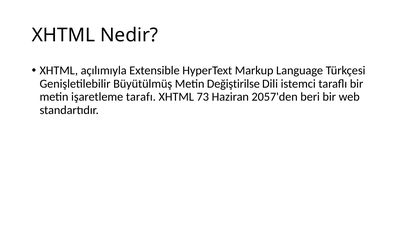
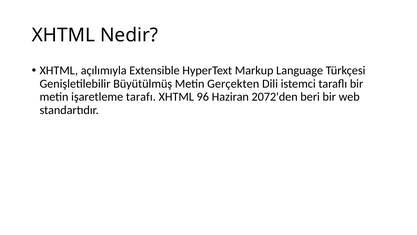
Değiştirilse: Değiştirilse -> Gerçekten (233, 84)
73: 73 -> 96 (203, 97)
2057'den: 2057'den -> 2072'den (275, 97)
